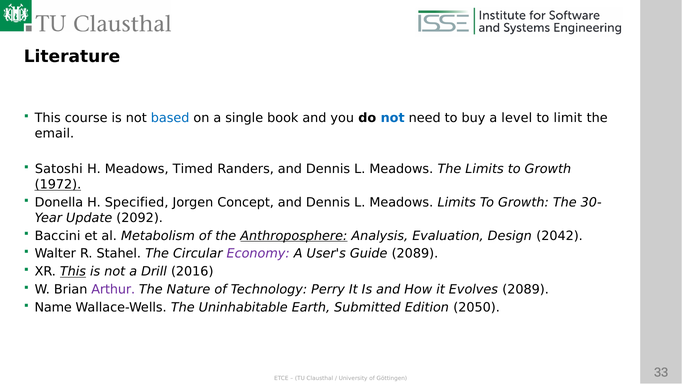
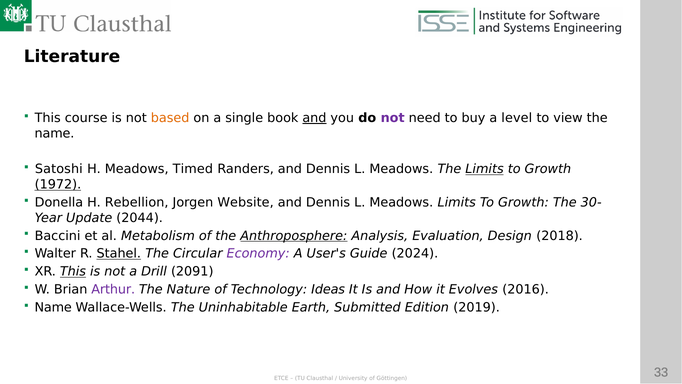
based colour: blue -> orange (170, 118)
and underline: none -> present (314, 118)
not colour: blue -> purple (393, 118)
limit: limit -> view (568, 118)
email: email -> name (55, 133)
Limits underline: none -> present (485, 169)
Specified: Specified -> Rebellion (137, 202)
Concept: Concept -> Website (246, 202)
2092: 2092 -> 2044 (140, 218)
2042: 2042 -> 2018 (560, 236)
Stahel underline: none -> present (119, 254)
Guide 2089: 2089 -> 2024 (415, 254)
2016: 2016 -> 2091 (192, 271)
Perry: Perry -> Ideas (328, 289)
Evolves 2089: 2089 -> 2016 (526, 289)
2050: 2050 -> 2019 (477, 307)
